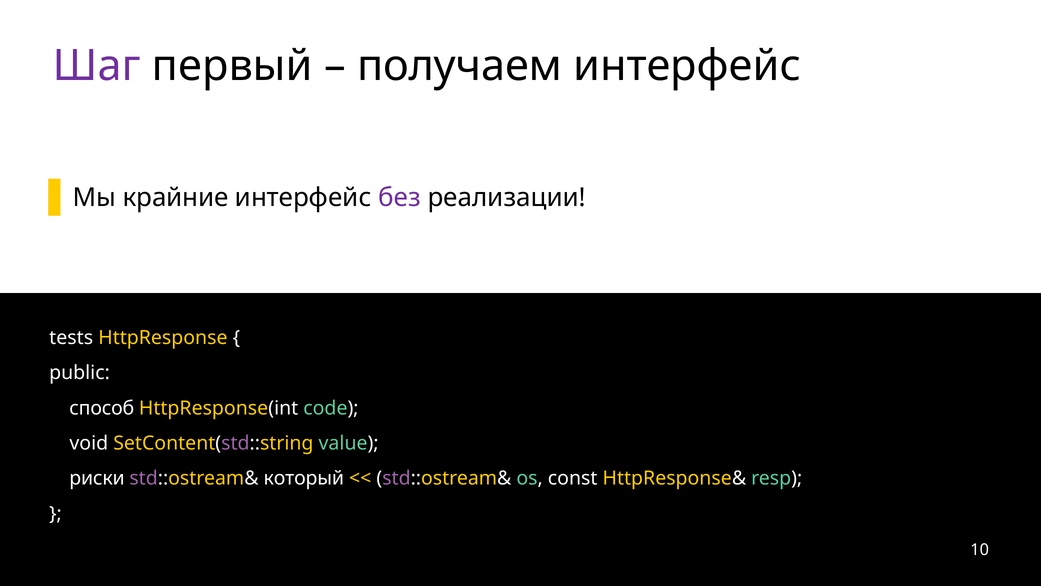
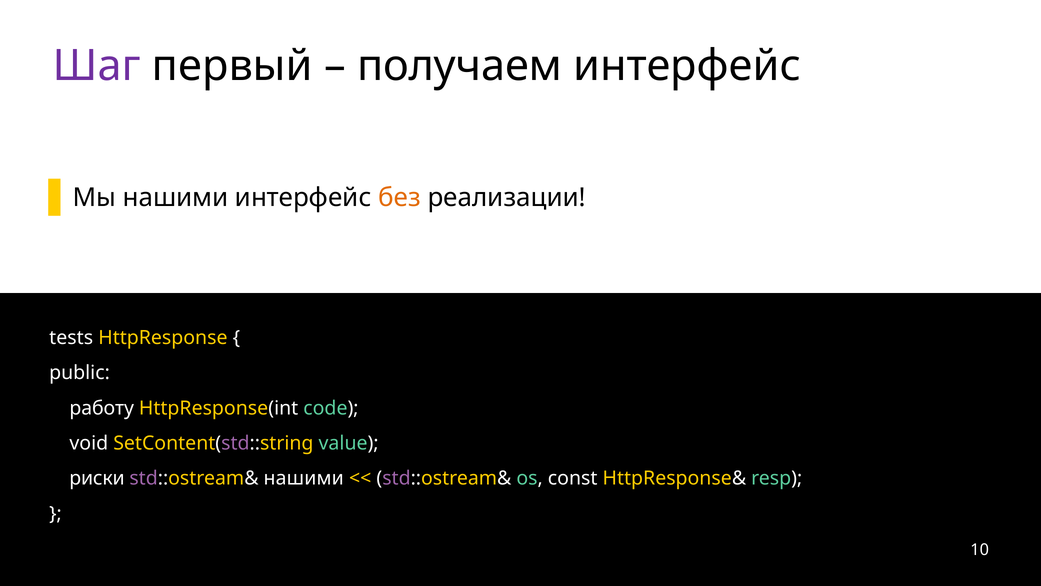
Мы крайние: крайние -> нашими (176, 198)
без colour: purple -> orange (399, 198)
способ: способ -> работу (102, 408)
std::ostream& который: который -> нашими (304, 478)
